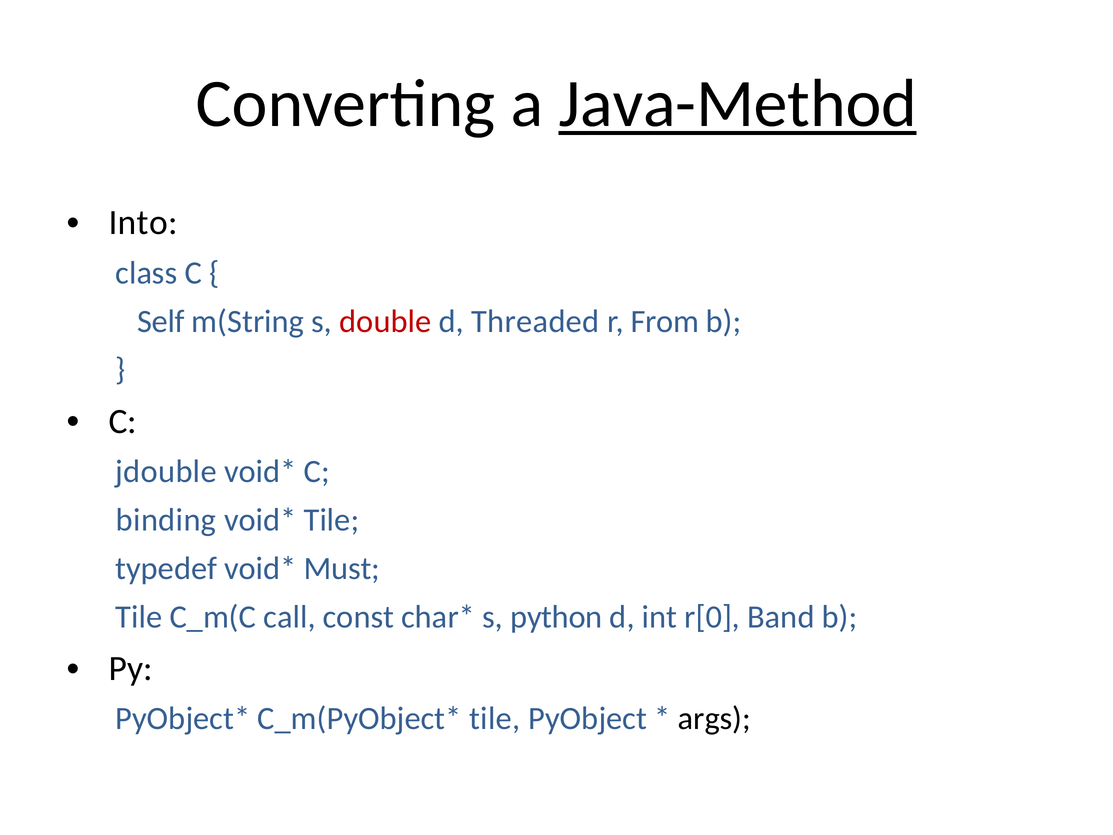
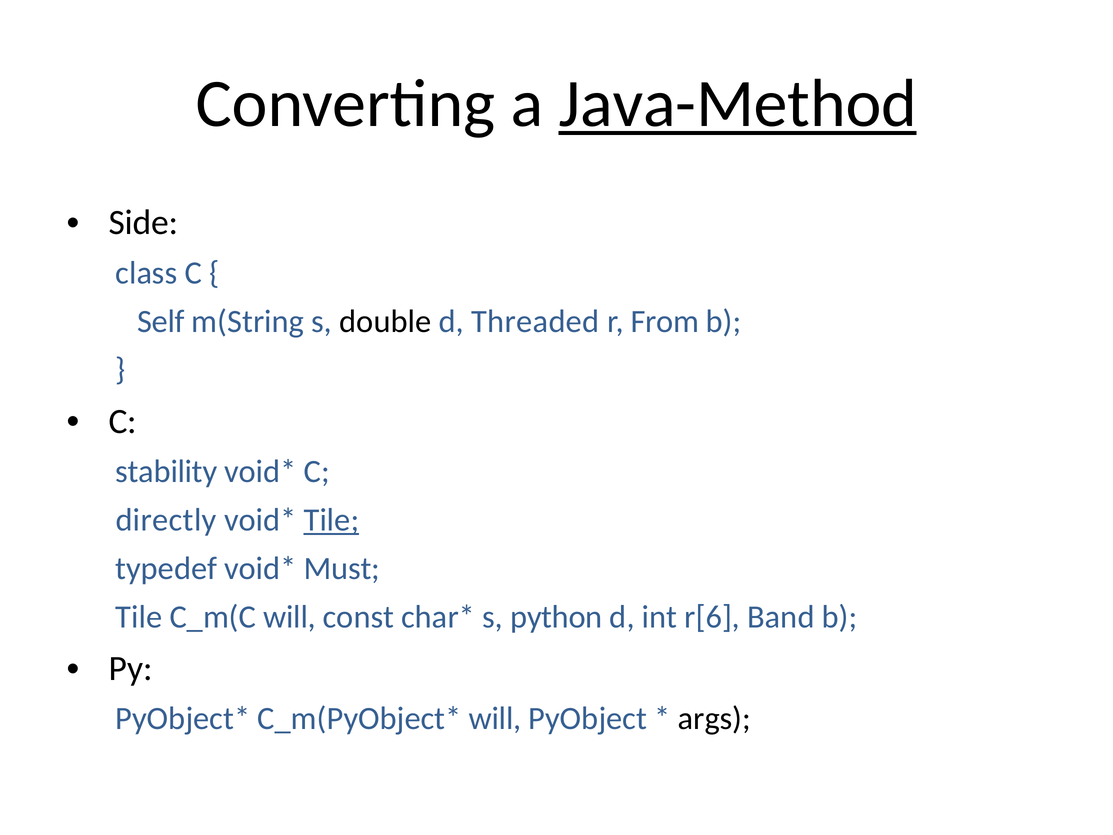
Into: Into -> Side (143, 223)
double colour: red -> black (385, 321)
jdouble: jdouble -> stability (166, 472)
binding: binding -> directly (166, 520)
Tile underline: none -> present (331, 520)
C_m(C call: call -> will (290, 617)
r[0: r[0 -> r[6 (712, 617)
tile: tile -> will (495, 719)
